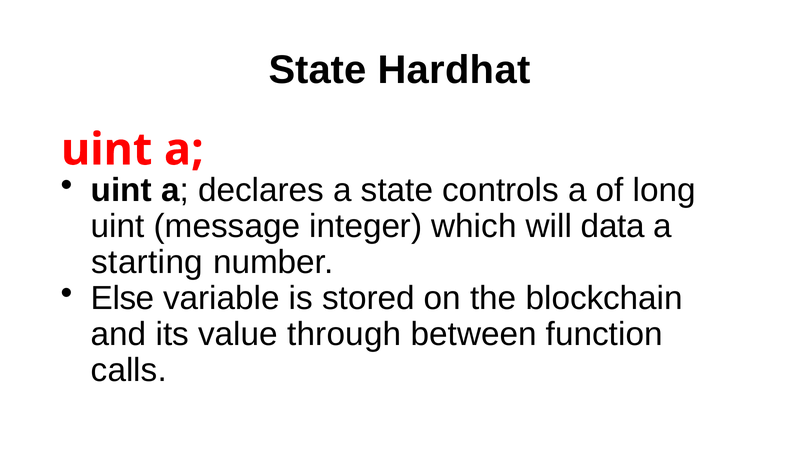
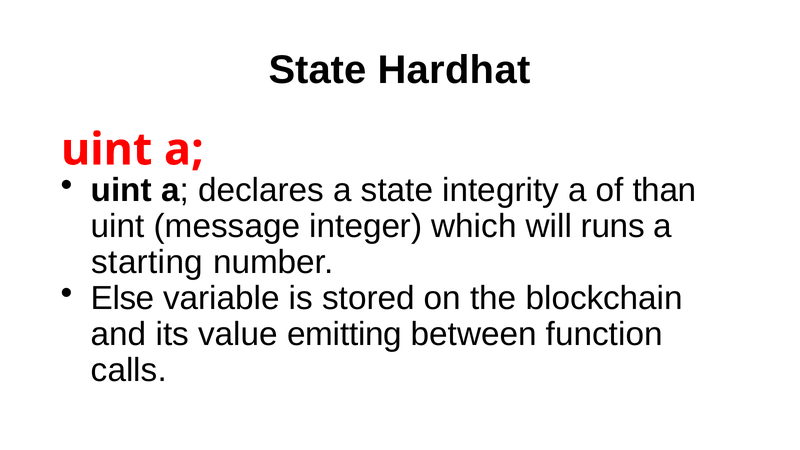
controls: controls -> integrity (501, 190)
long: long -> than (664, 190)
data: data -> runs (613, 226)
through: through -> emitting (345, 334)
